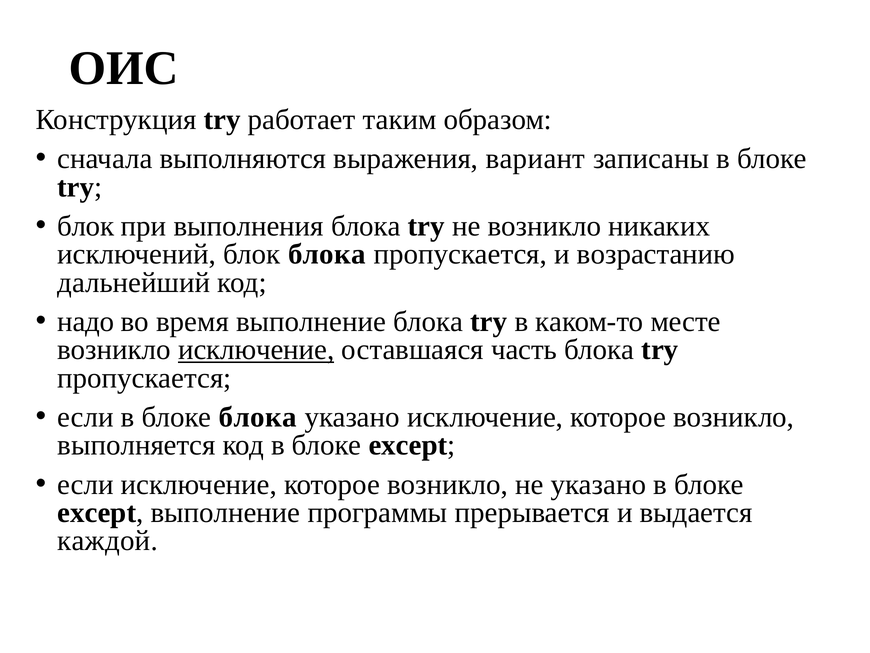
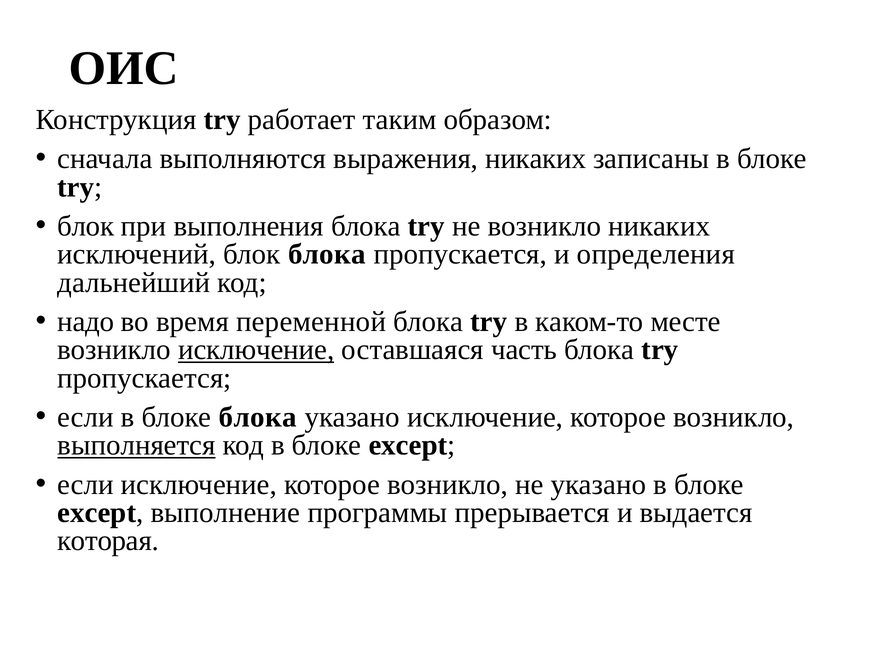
выражения вариант: вариант -> никаких (536, 159)
возрастанию: возрастанию -> определения (656, 254)
время выполнение: выполнение -> переменной (311, 321)
выполняется underline: none -> present (136, 445)
каждой: каждой -> которая (108, 540)
